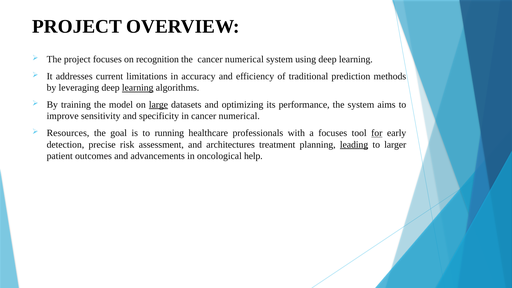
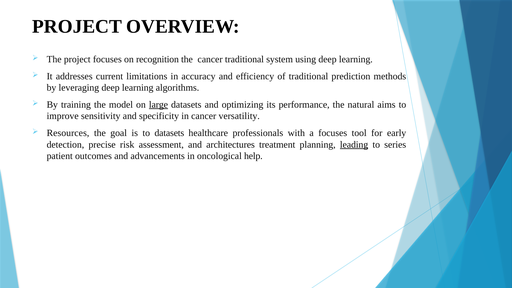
the cancer numerical: numerical -> traditional (244, 59)
learning underline: present -> none (138, 88)
the system: system -> natural (361, 105)
in cancer numerical: numerical -> versatility (239, 116)
to running: running -> datasets (169, 133)
for underline: present -> none (377, 133)
larger: larger -> series (395, 145)
